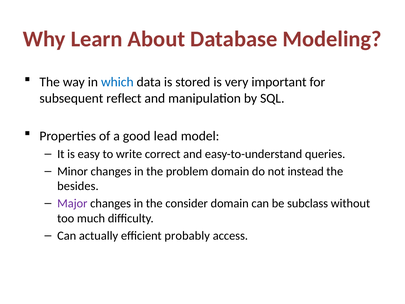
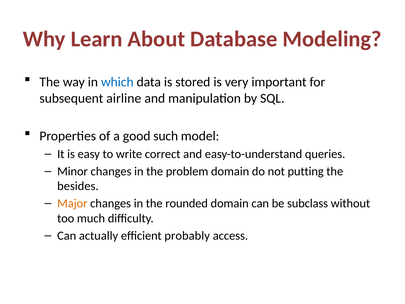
reflect: reflect -> airline (124, 98)
lead: lead -> such (166, 136)
instead: instead -> putting (306, 171)
Major colour: purple -> orange (72, 203)
consider: consider -> rounded (187, 203)
